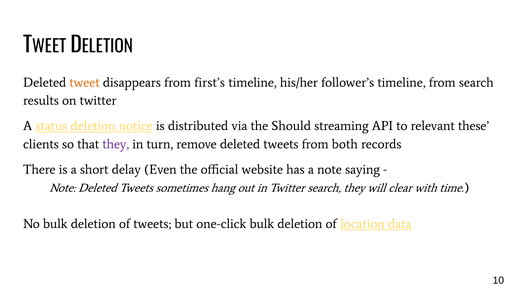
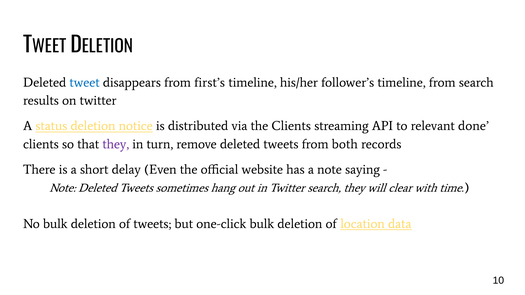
tweet colour: orange -> blue (85, 83)
the Should: Should -> Clients (291, 126)
these: these -> done (473, 126)
